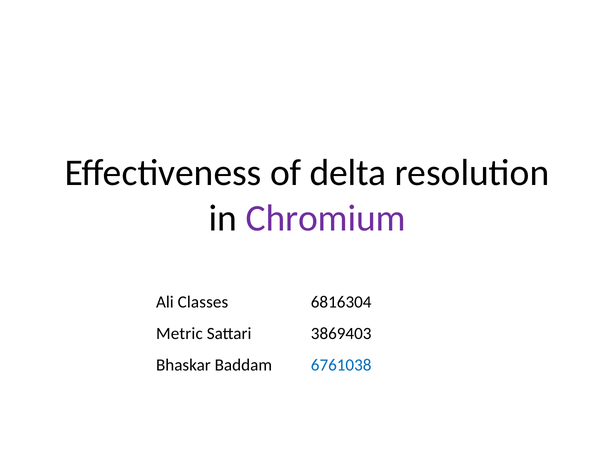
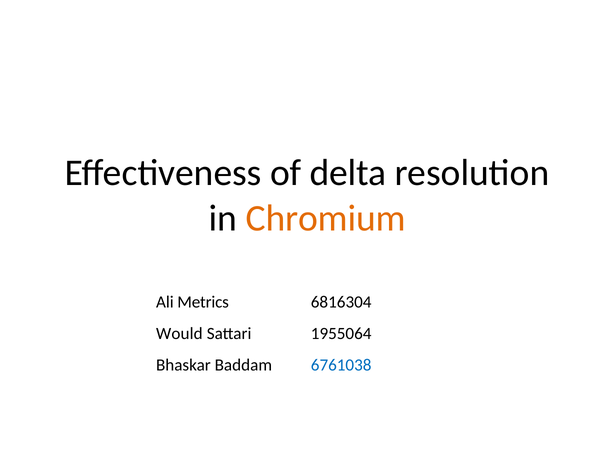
Chromium colour: purple -> orange (326, 218)
Classes: Classes -> Metrics (203, 302)
Metric: Metric -> Would (179, 333)
3869403: 3869403 -> 1955064 (341, 333)
